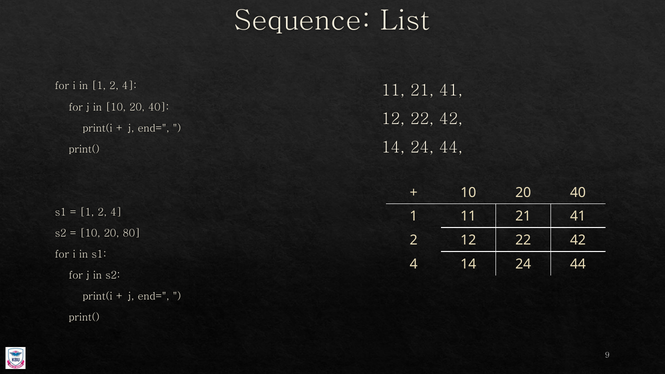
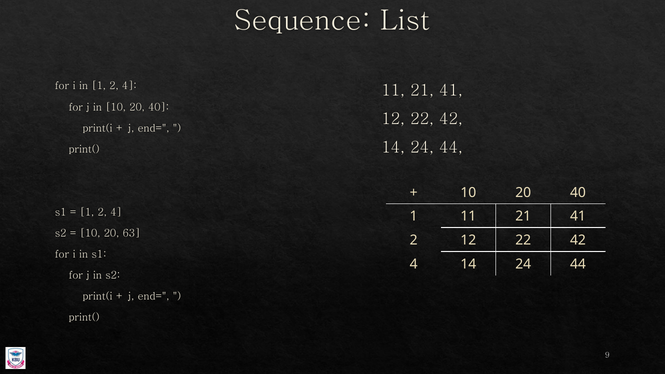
80: 80 -> 63 (131, 233)
